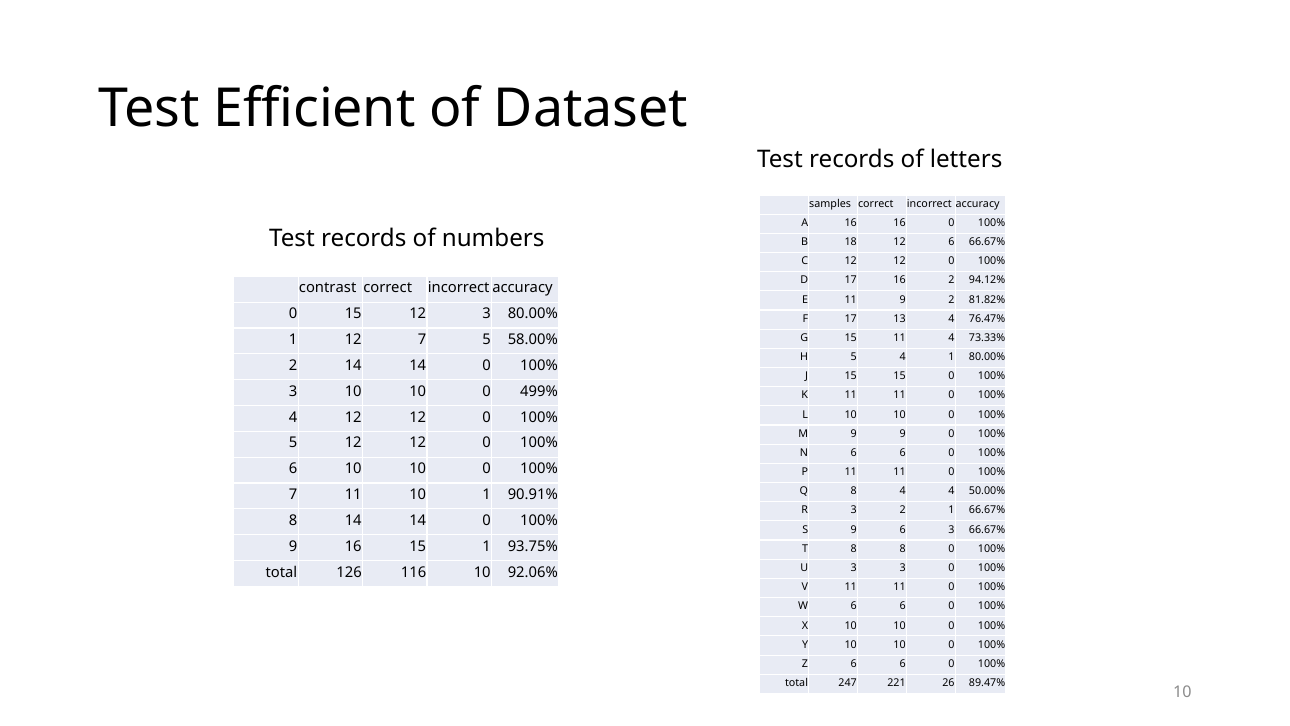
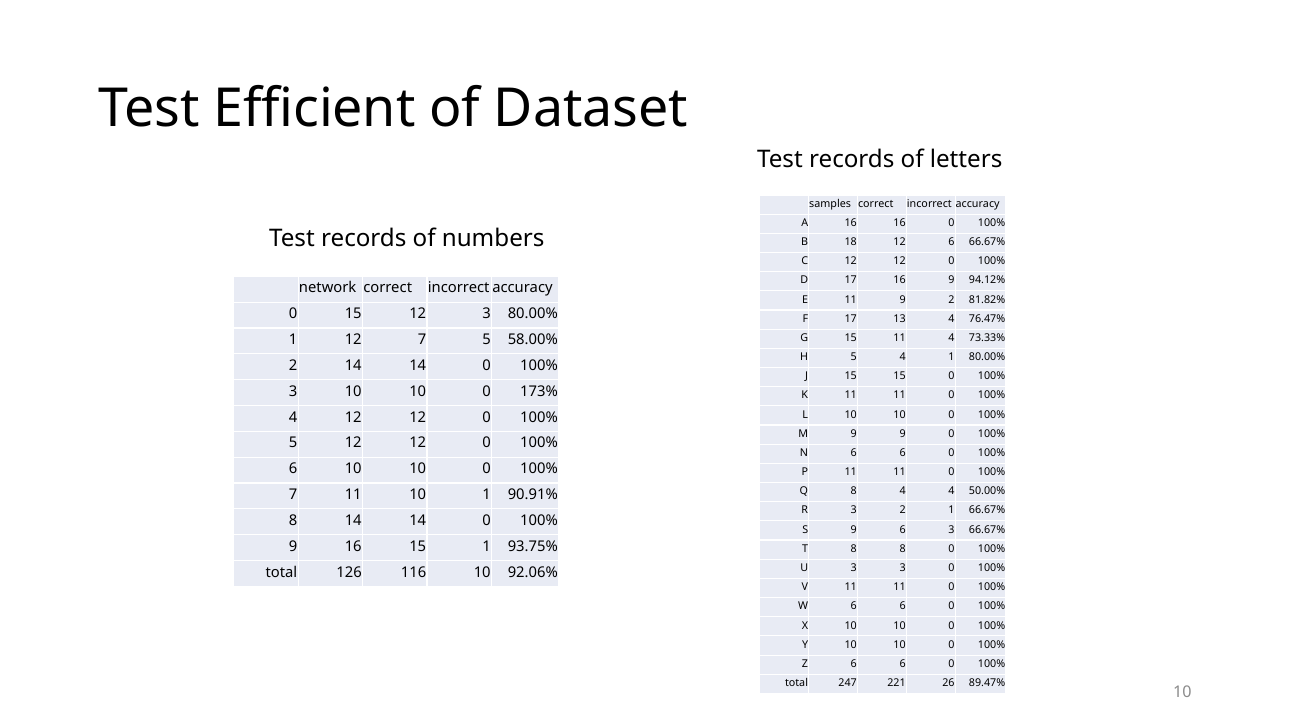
16 2: 2 -> 9 (951, 280)
contrast: contrast -> network (328, 288)
499%: 499% -> 173% (539, 391)
